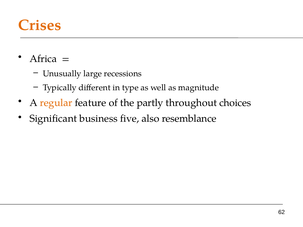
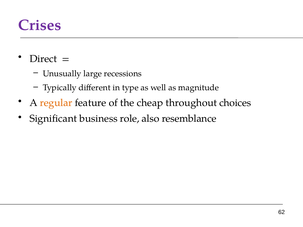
Crises colour: orange -> purple (40, 25)
Africa: Africa -> Direct (43, 59)
partly: partly -> cheap (150, 103)
five: five -> role (130, 119)
